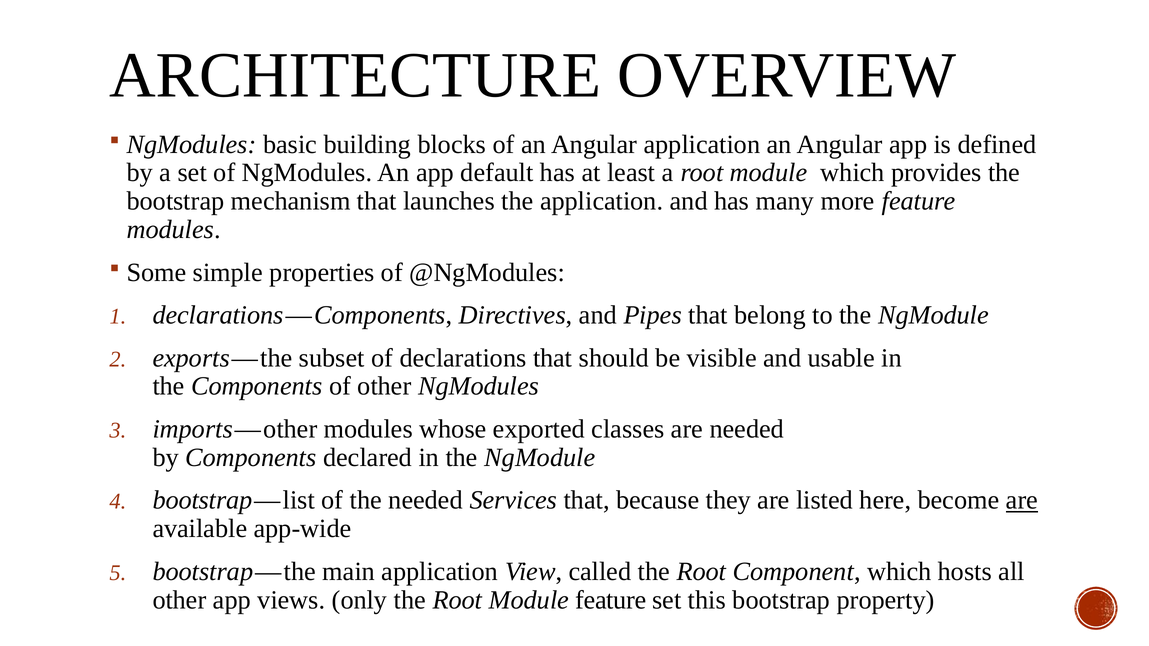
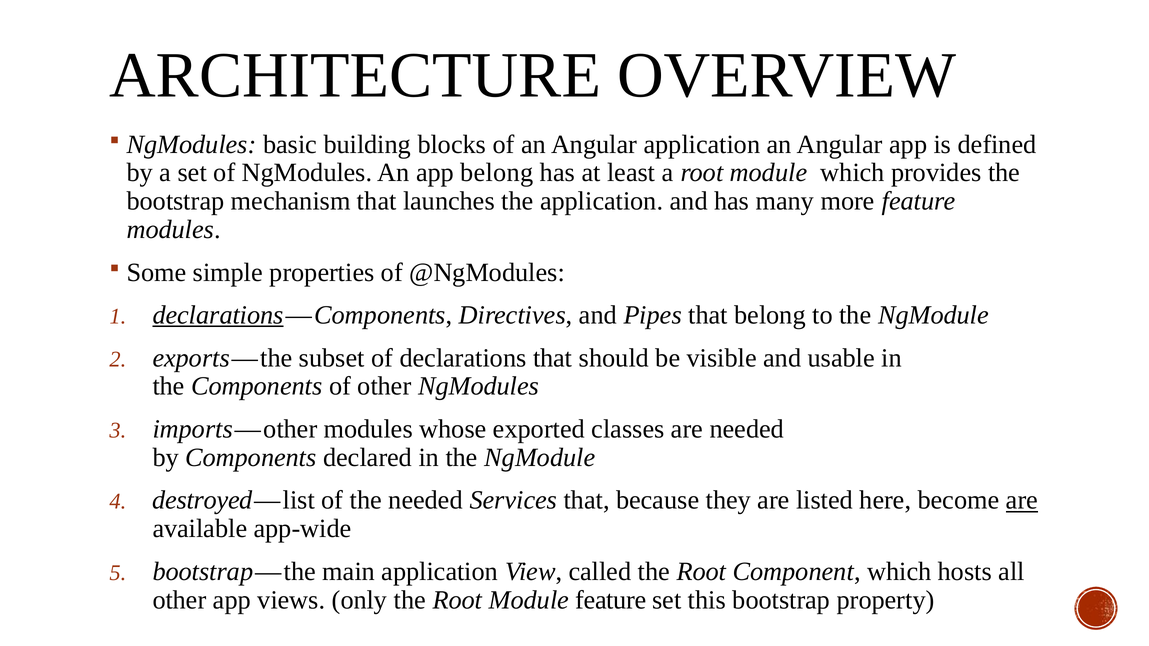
app default: default -> belong (497, 173)
declarations underline: none -> present (218, 315)
bootstrap: bootstrap -> destroyed (202, 500)
